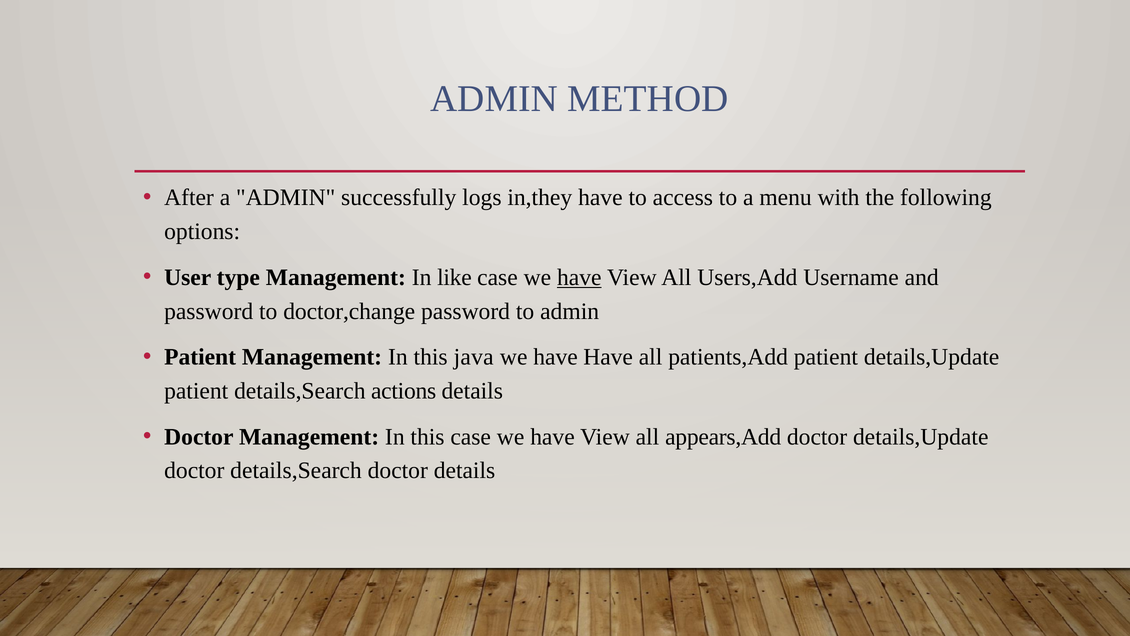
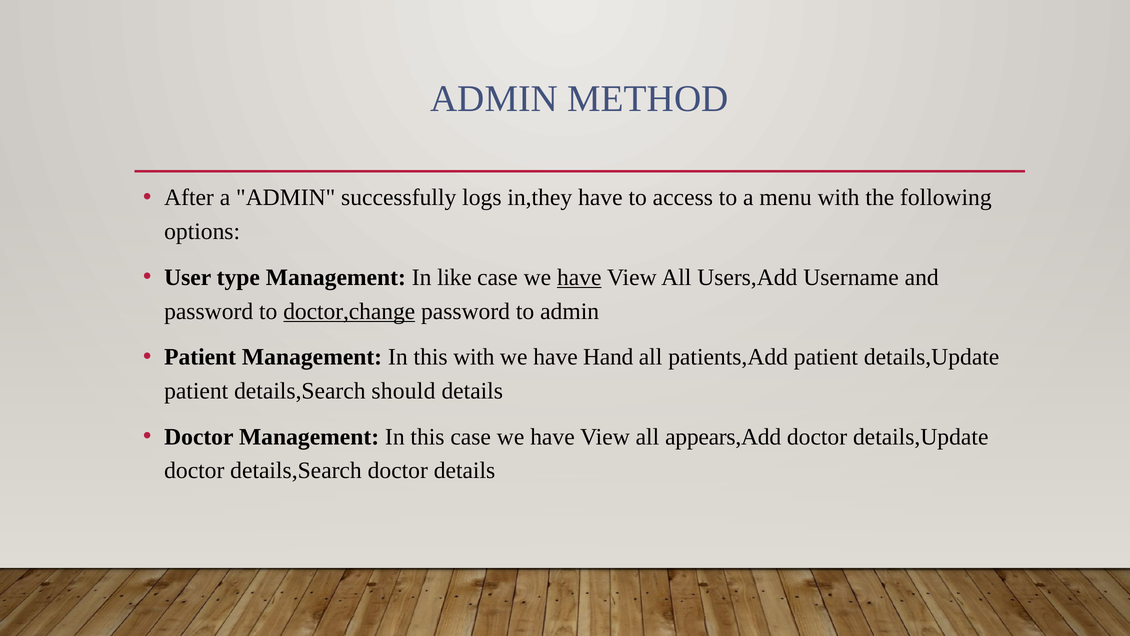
doctor,change underline: none -> present (349, 311)
this java: java -> with (474, 357)
have Have: Have -> Hand (608, 357)
actions: actions -> should (403, 391)
